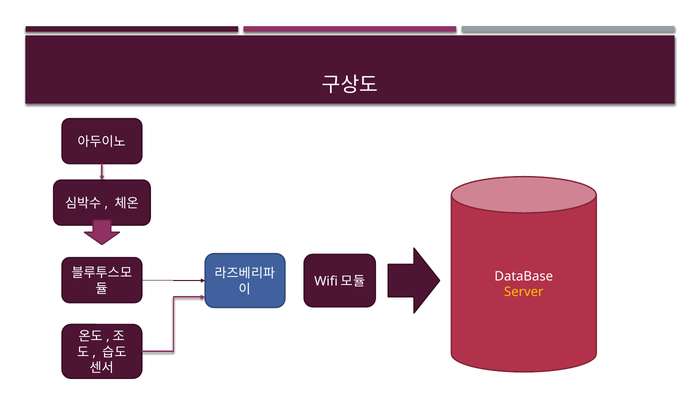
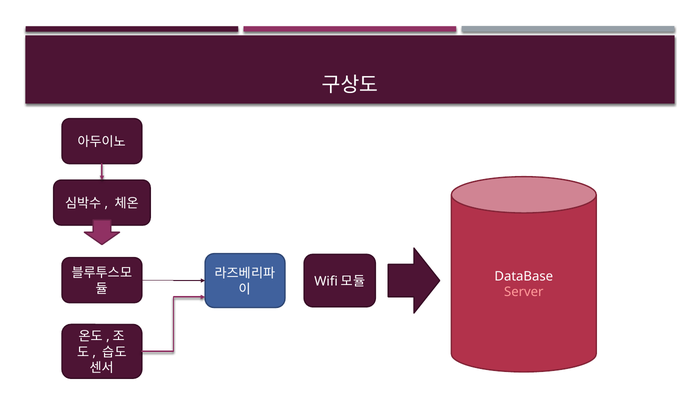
Server colour: yellow -> pink (524, 292)
